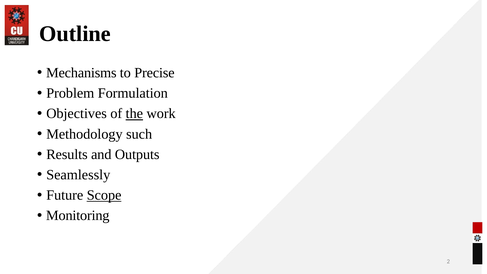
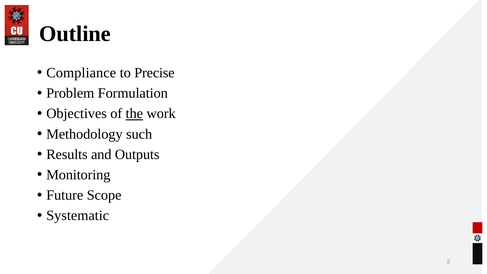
Mechanisms: Mechanisms -> Compliance (81, 73)
Seamlessly: Seamlessly -> Monitoring (78, 175)
Scope underline: present -> none (104, 195)
Monitoring: Monitoring -> Systematic (78, 216)
